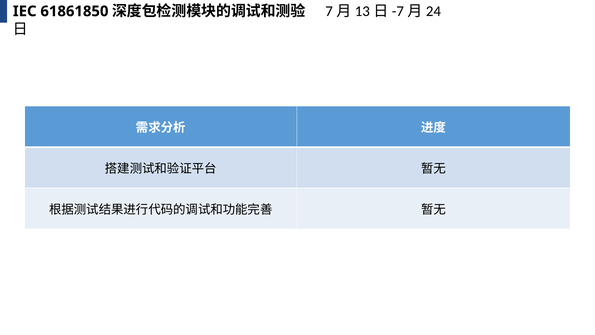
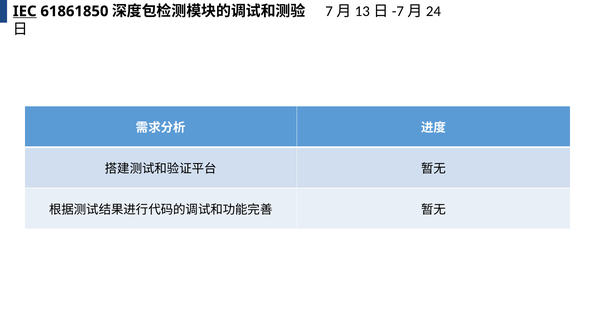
IEC underline: none -> present (25, 11)
